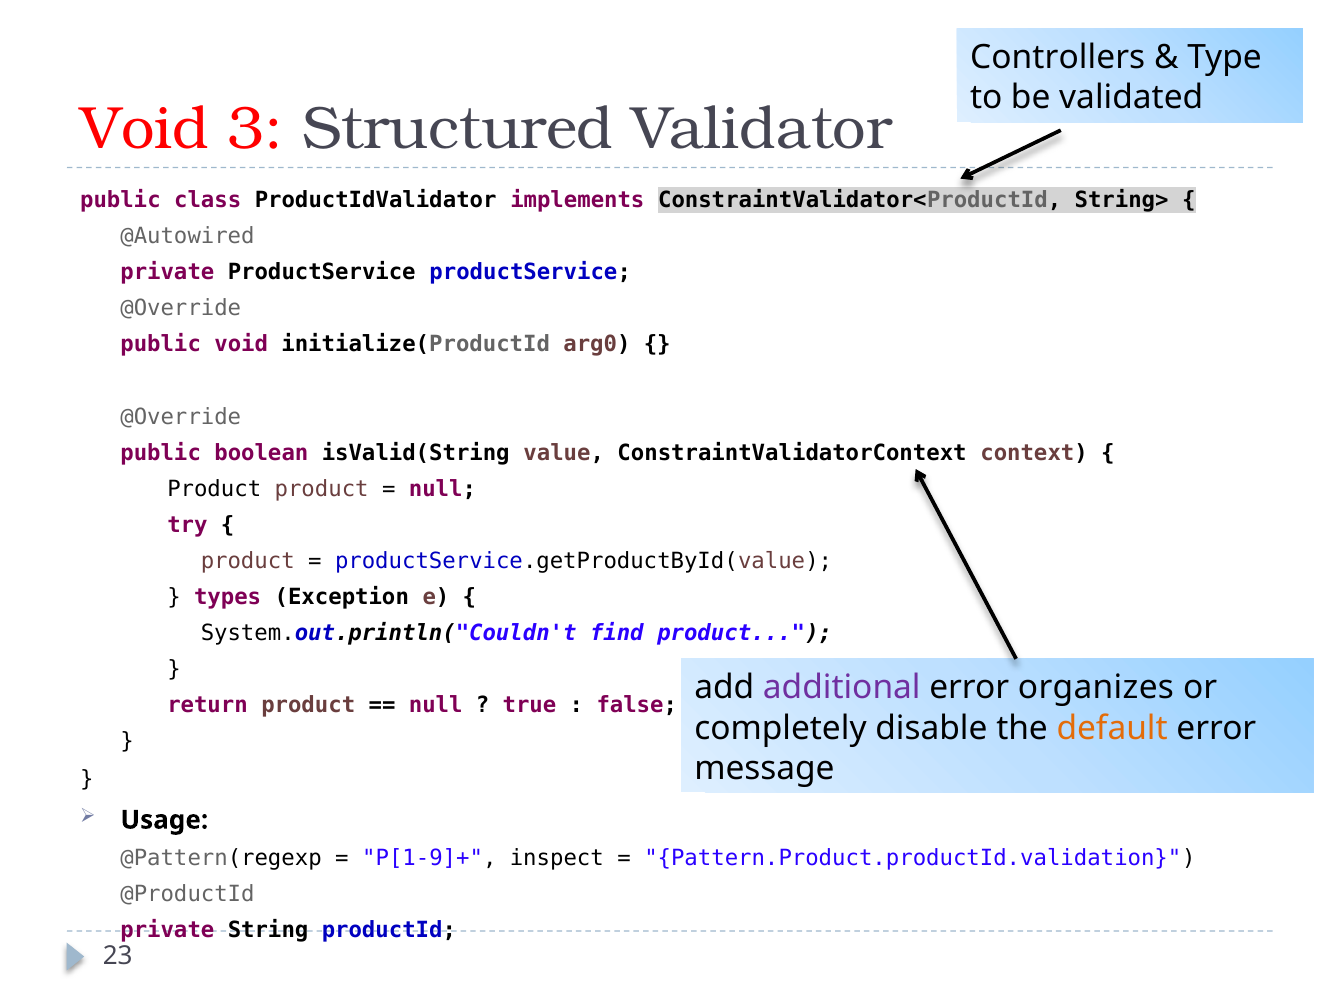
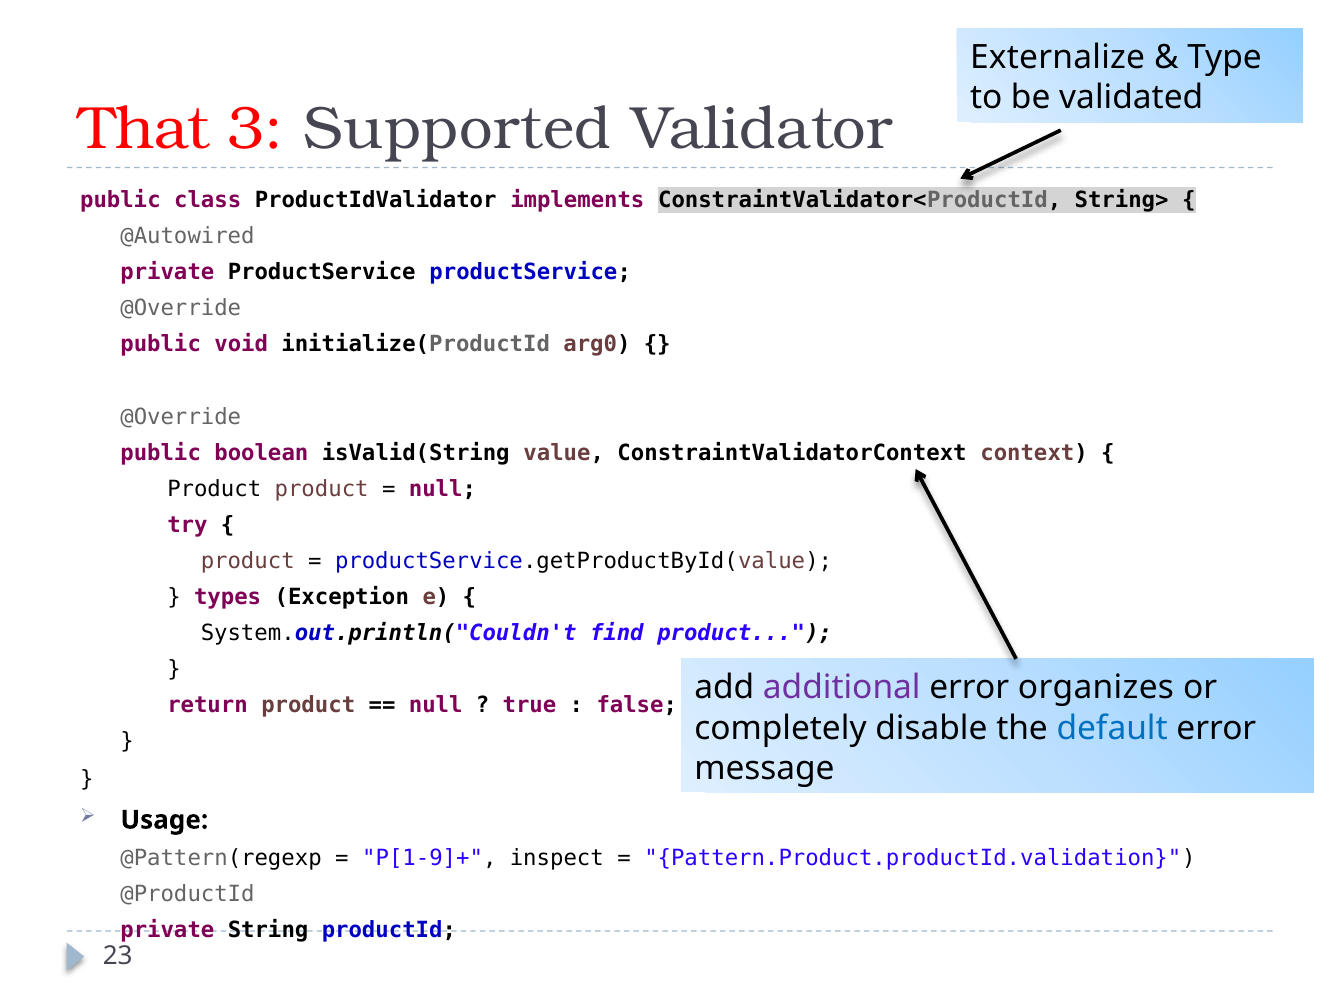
Controllers: Controllers -> Externalize (1058, 58)
Void: Void -> That (145, 129)
Structured: Structured -> Supported (458, 129)
default colour: orange -> blue (1112, 728)
